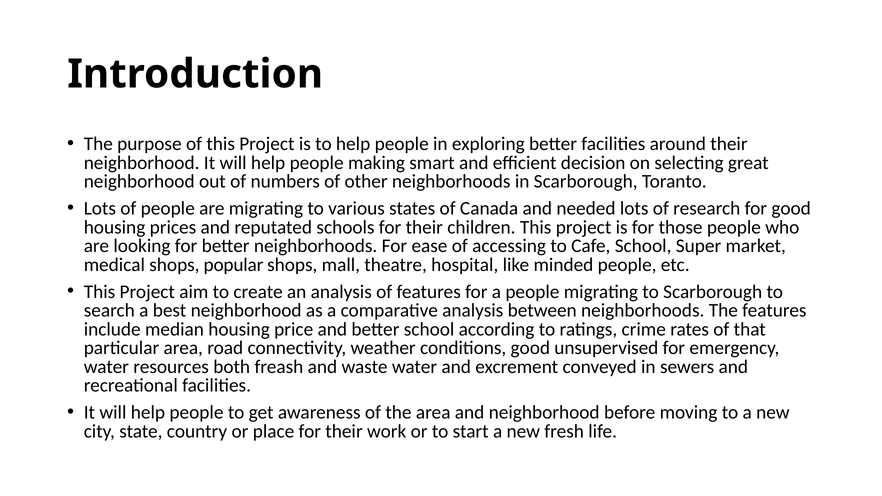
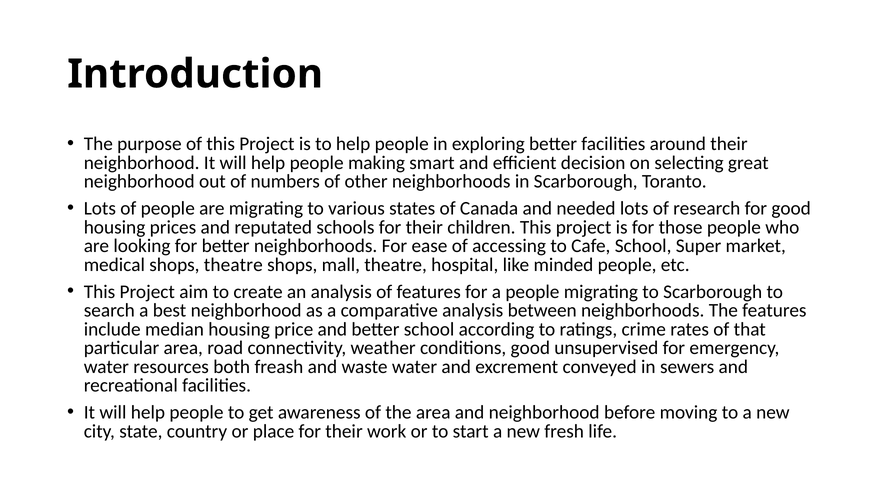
shops popular: popular -> theatre (233, 265)
